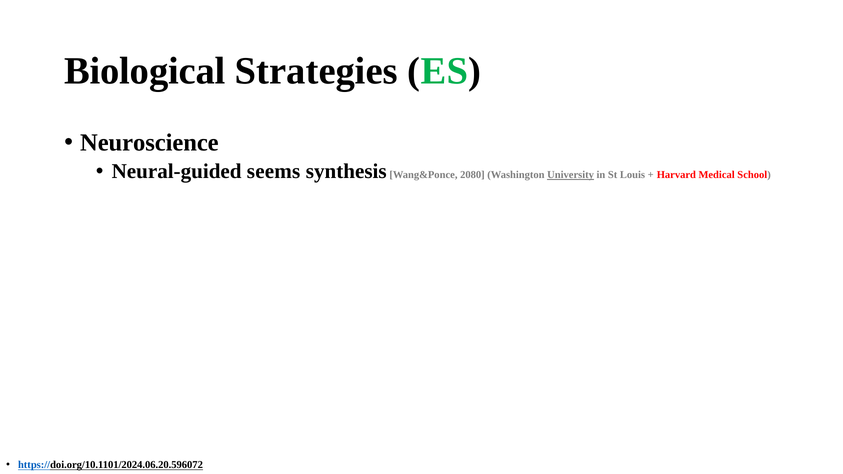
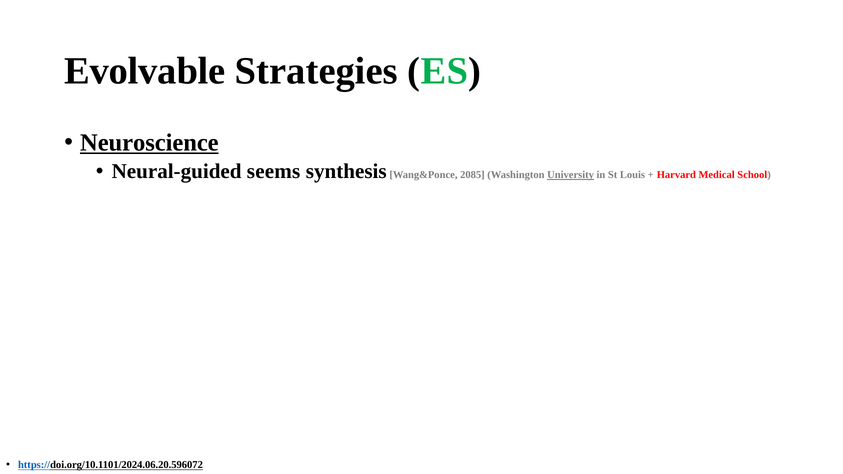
Biological: Biological -> Evolvable (145, 71)
Neuroscience underline: none -> present (149, 143)
2080: 2080 -> 2085 (472, 175)
